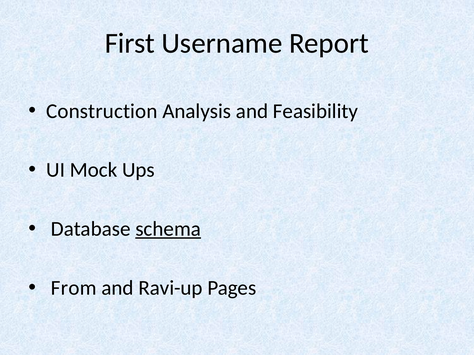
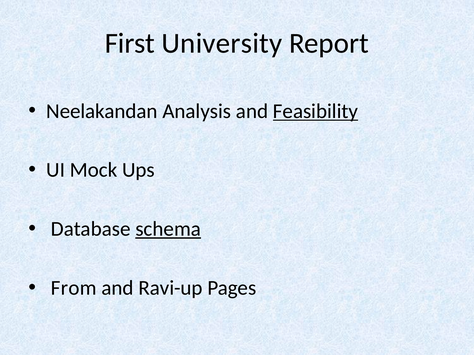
Username: Username -> University (222, 43)
Construction: Construction -> Neelakandan (102, 111)
Feasibility underline: none -> present (316, 111)
